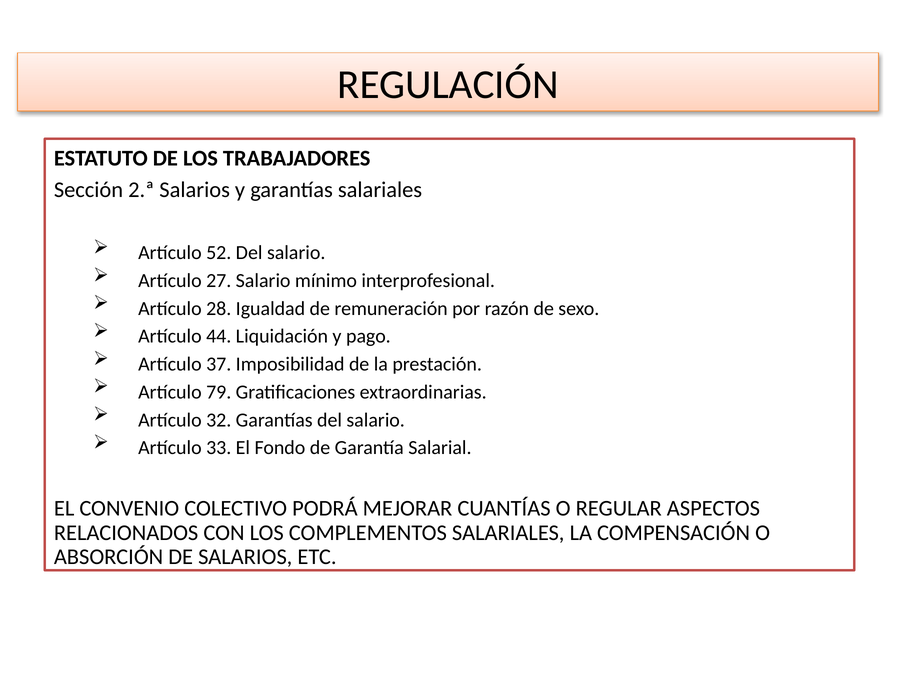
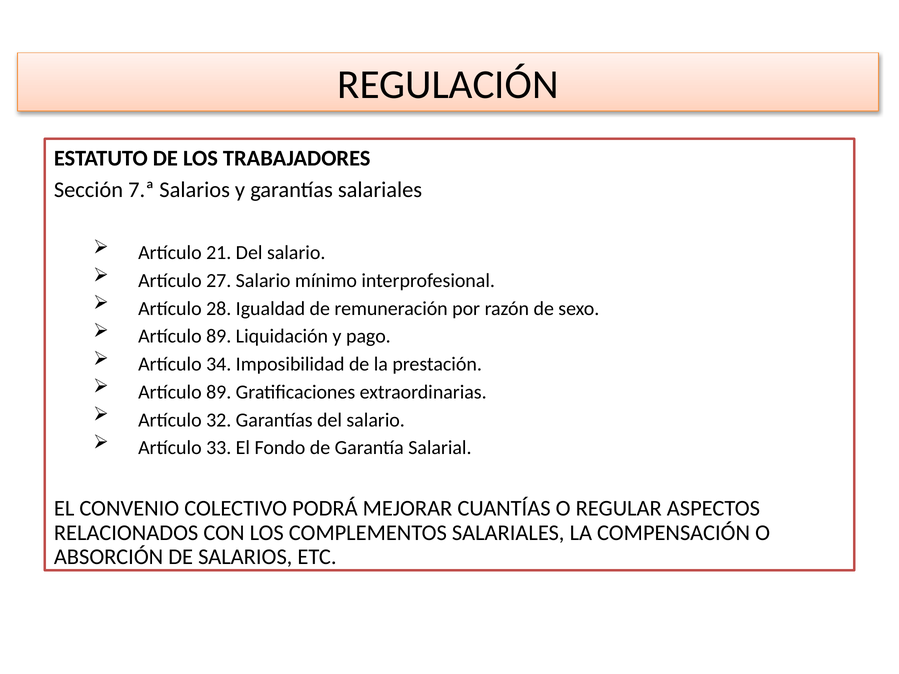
2.ª: 2.ª -> 7.ª (141, 190)
52: 52 -> 21 (219, 253)
44: 44 -> 89 (219, 337)
37: 37 -> 34 (219, 364)
79: 79 -> 89 (219, 392)
